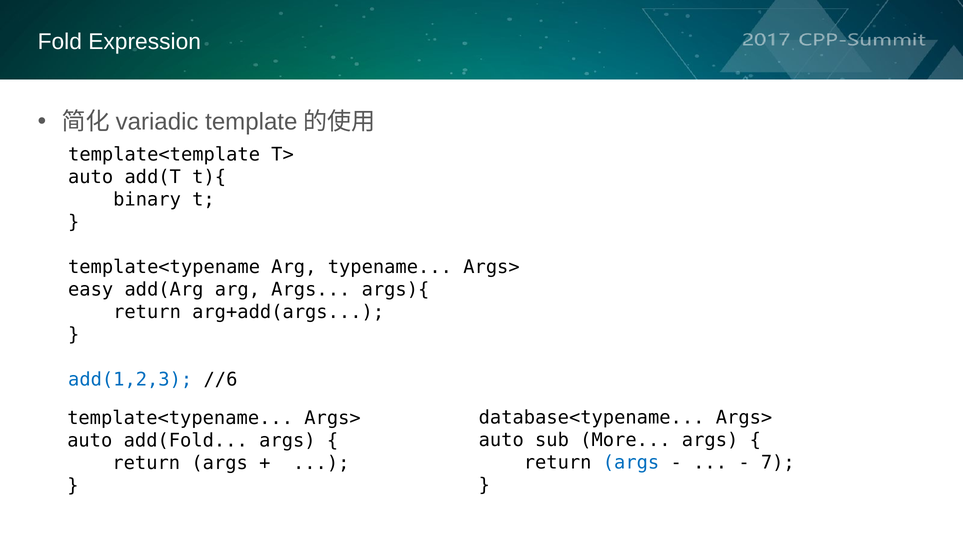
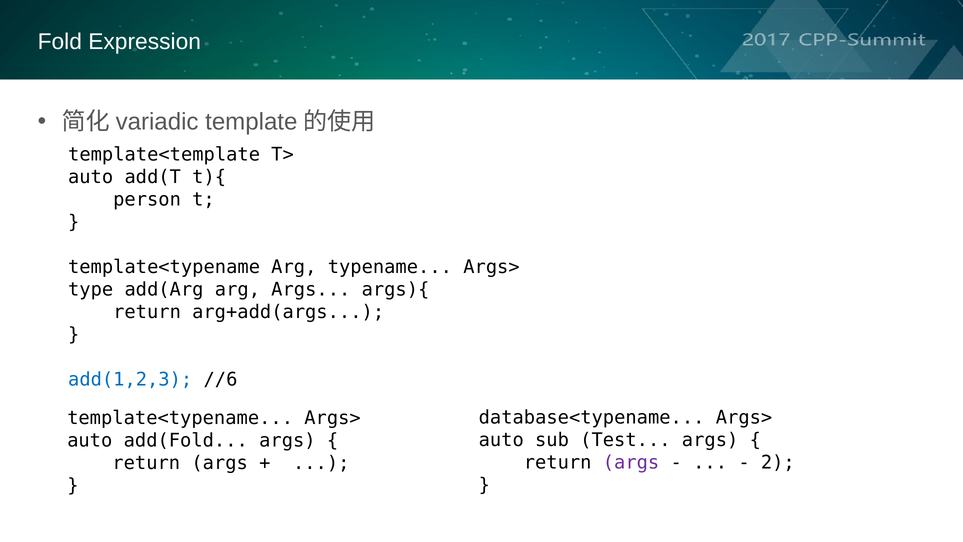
binary: binary -> person (147, 199)
easy: easy -> type (91, 289)
More: More -> Test (625, 440)
args colour: blue -> purple (631, 462)
7: 7 -> 2 (778, 462)
